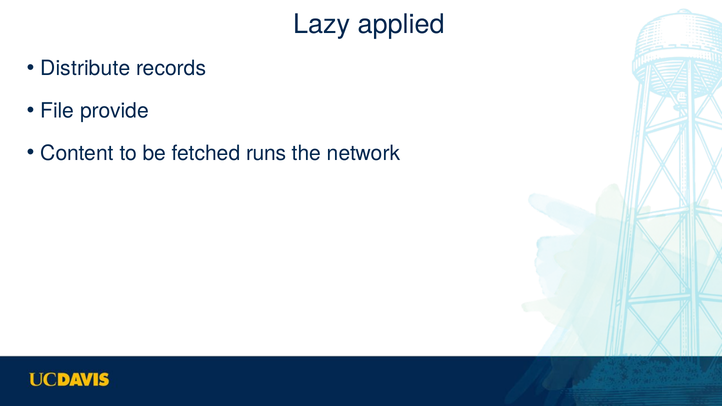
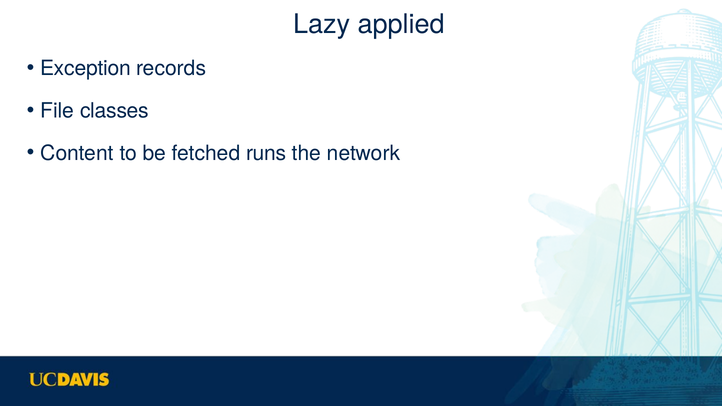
Distribute: Distribute -> Exception (85, 68)
provide: provide -> classes (115, 111)
